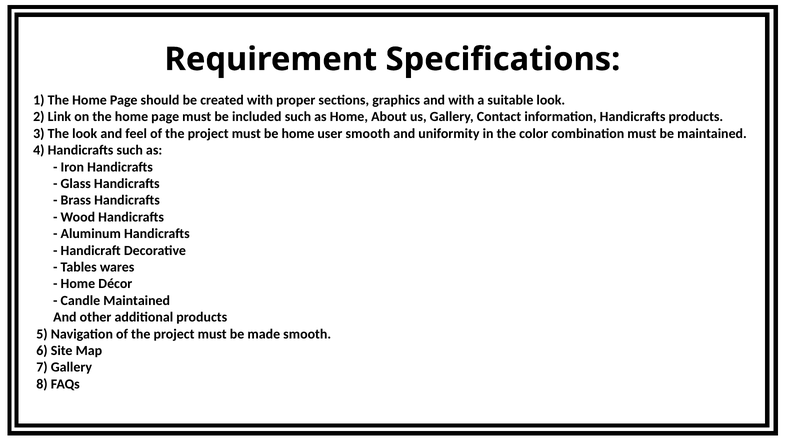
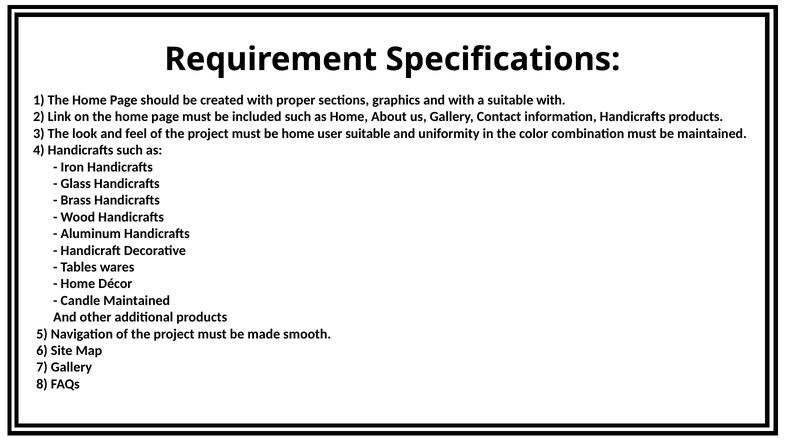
suitable look: look -> with (551, 100)
user smooth: smooth -> suitable (368, 133)
